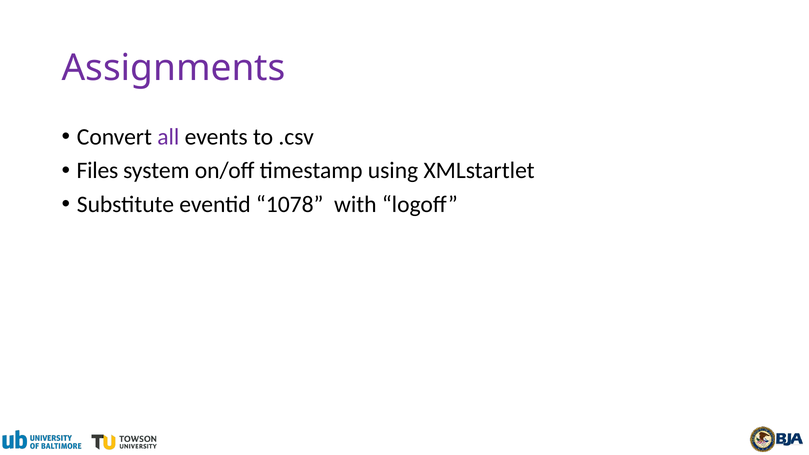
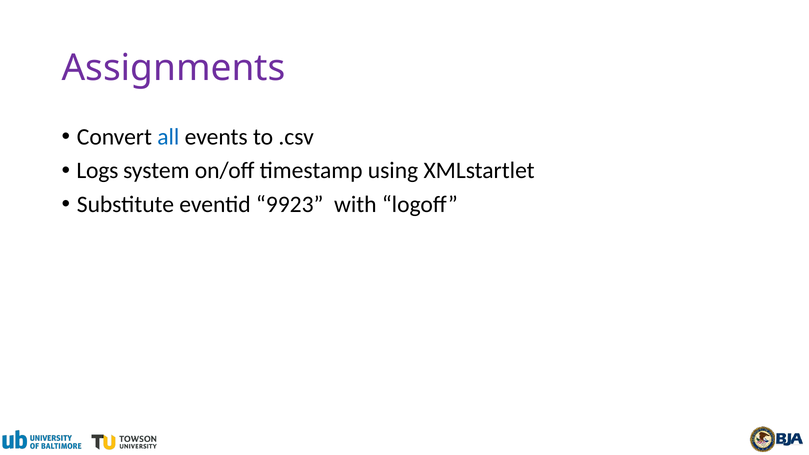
all colour: purple -> blue (168, 137)
Files: Files -> Logs (97, 171)
1078: 1078 -> 9923 (290, 205)
